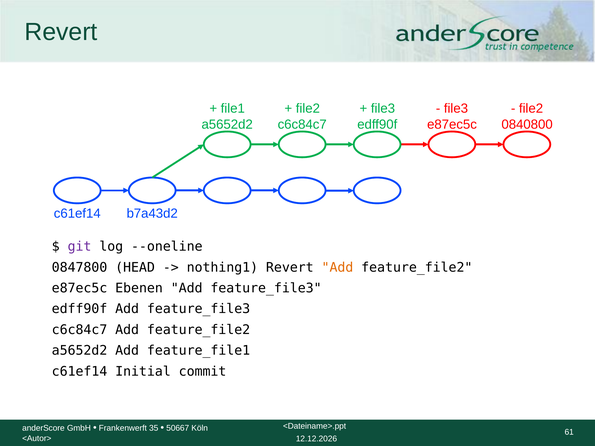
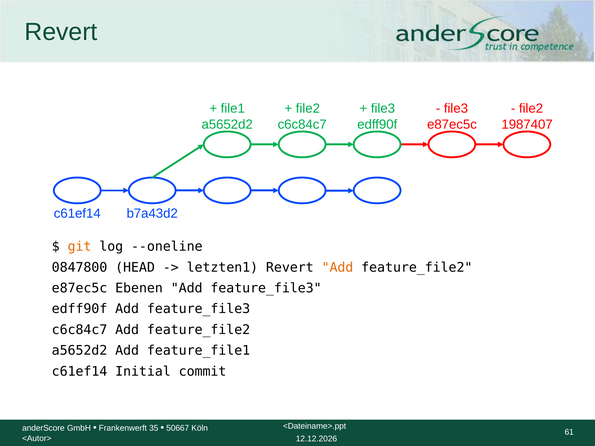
0840800: 0840800 -> 1987407 (527, 124)
git colour: purple -> orange (80, 247)
nothing1: nothing1 -> letzten1 (222, 267)
